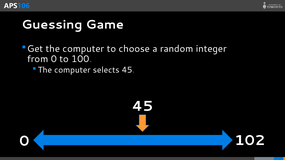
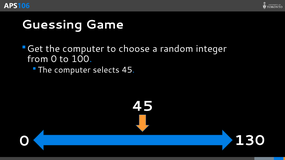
102: 102 -> 130 (250, 141)
